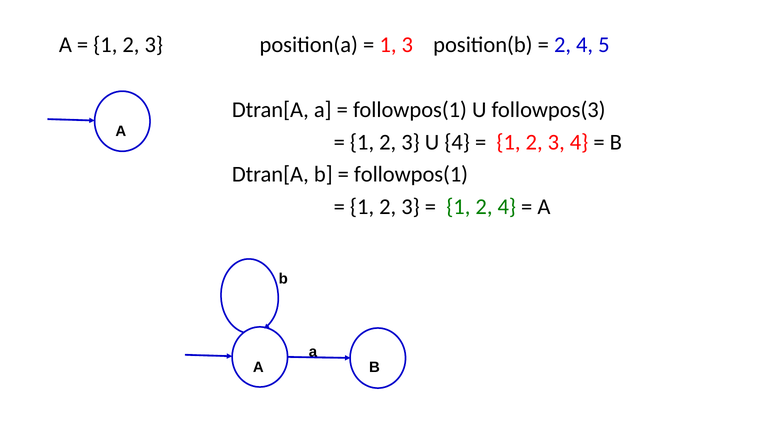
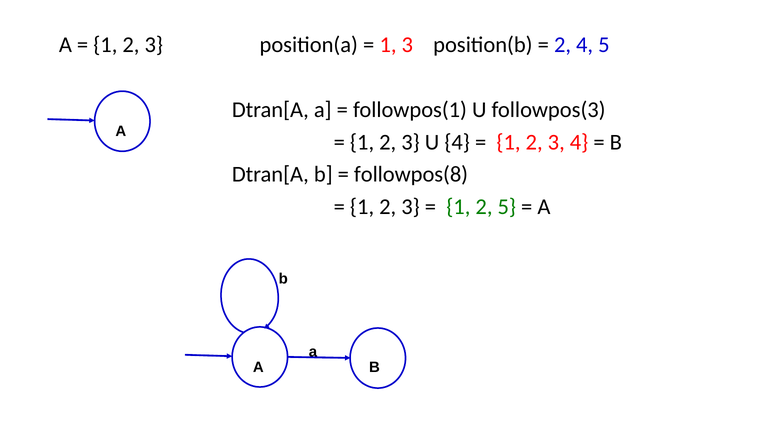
followpos(1: followpos(1 -> followpos(8 (411, 174)
1 2 4: 4 -> 5 (507, 207)
